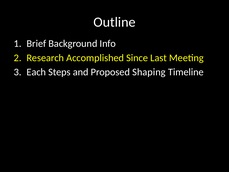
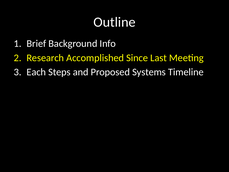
Shaping: Shaping -> Systems (149, 72)
